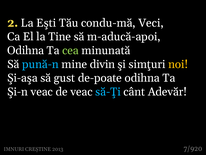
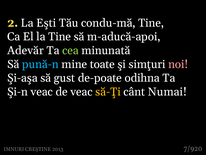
condu-mă Veci: Veci -> Tine (151, 23)
Odihna: Odihna -> Adevăr (25, 50)
divin: divin -> toate (102, 64)
noi colour: yellow -> pink (178, 64)
să-Ţi colour: light blue -> yellow (108, 91)
Adevăr: Adevăr -> Numai (167, 91)
